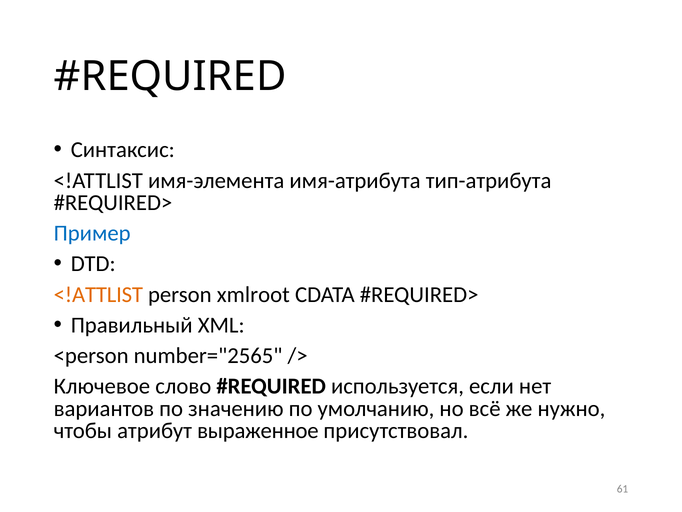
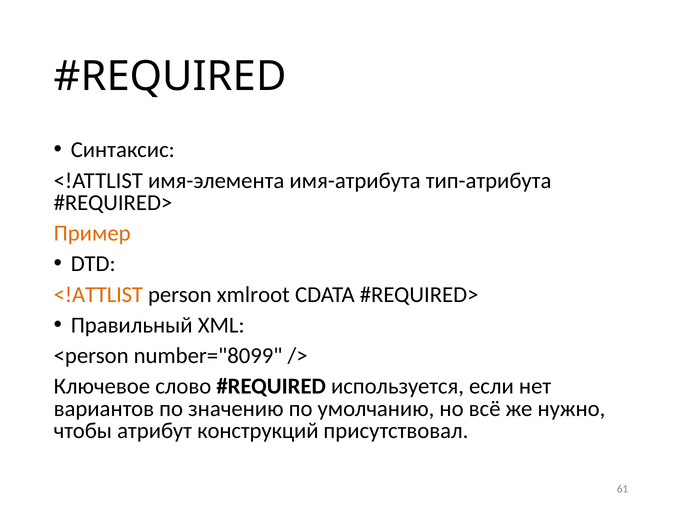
Пример colour: blue -> orange (92, 233)
number="2565: number="2565 -> number="8099 (208, 355)
выраженное: выраженное -> конструкций (258, 430)
